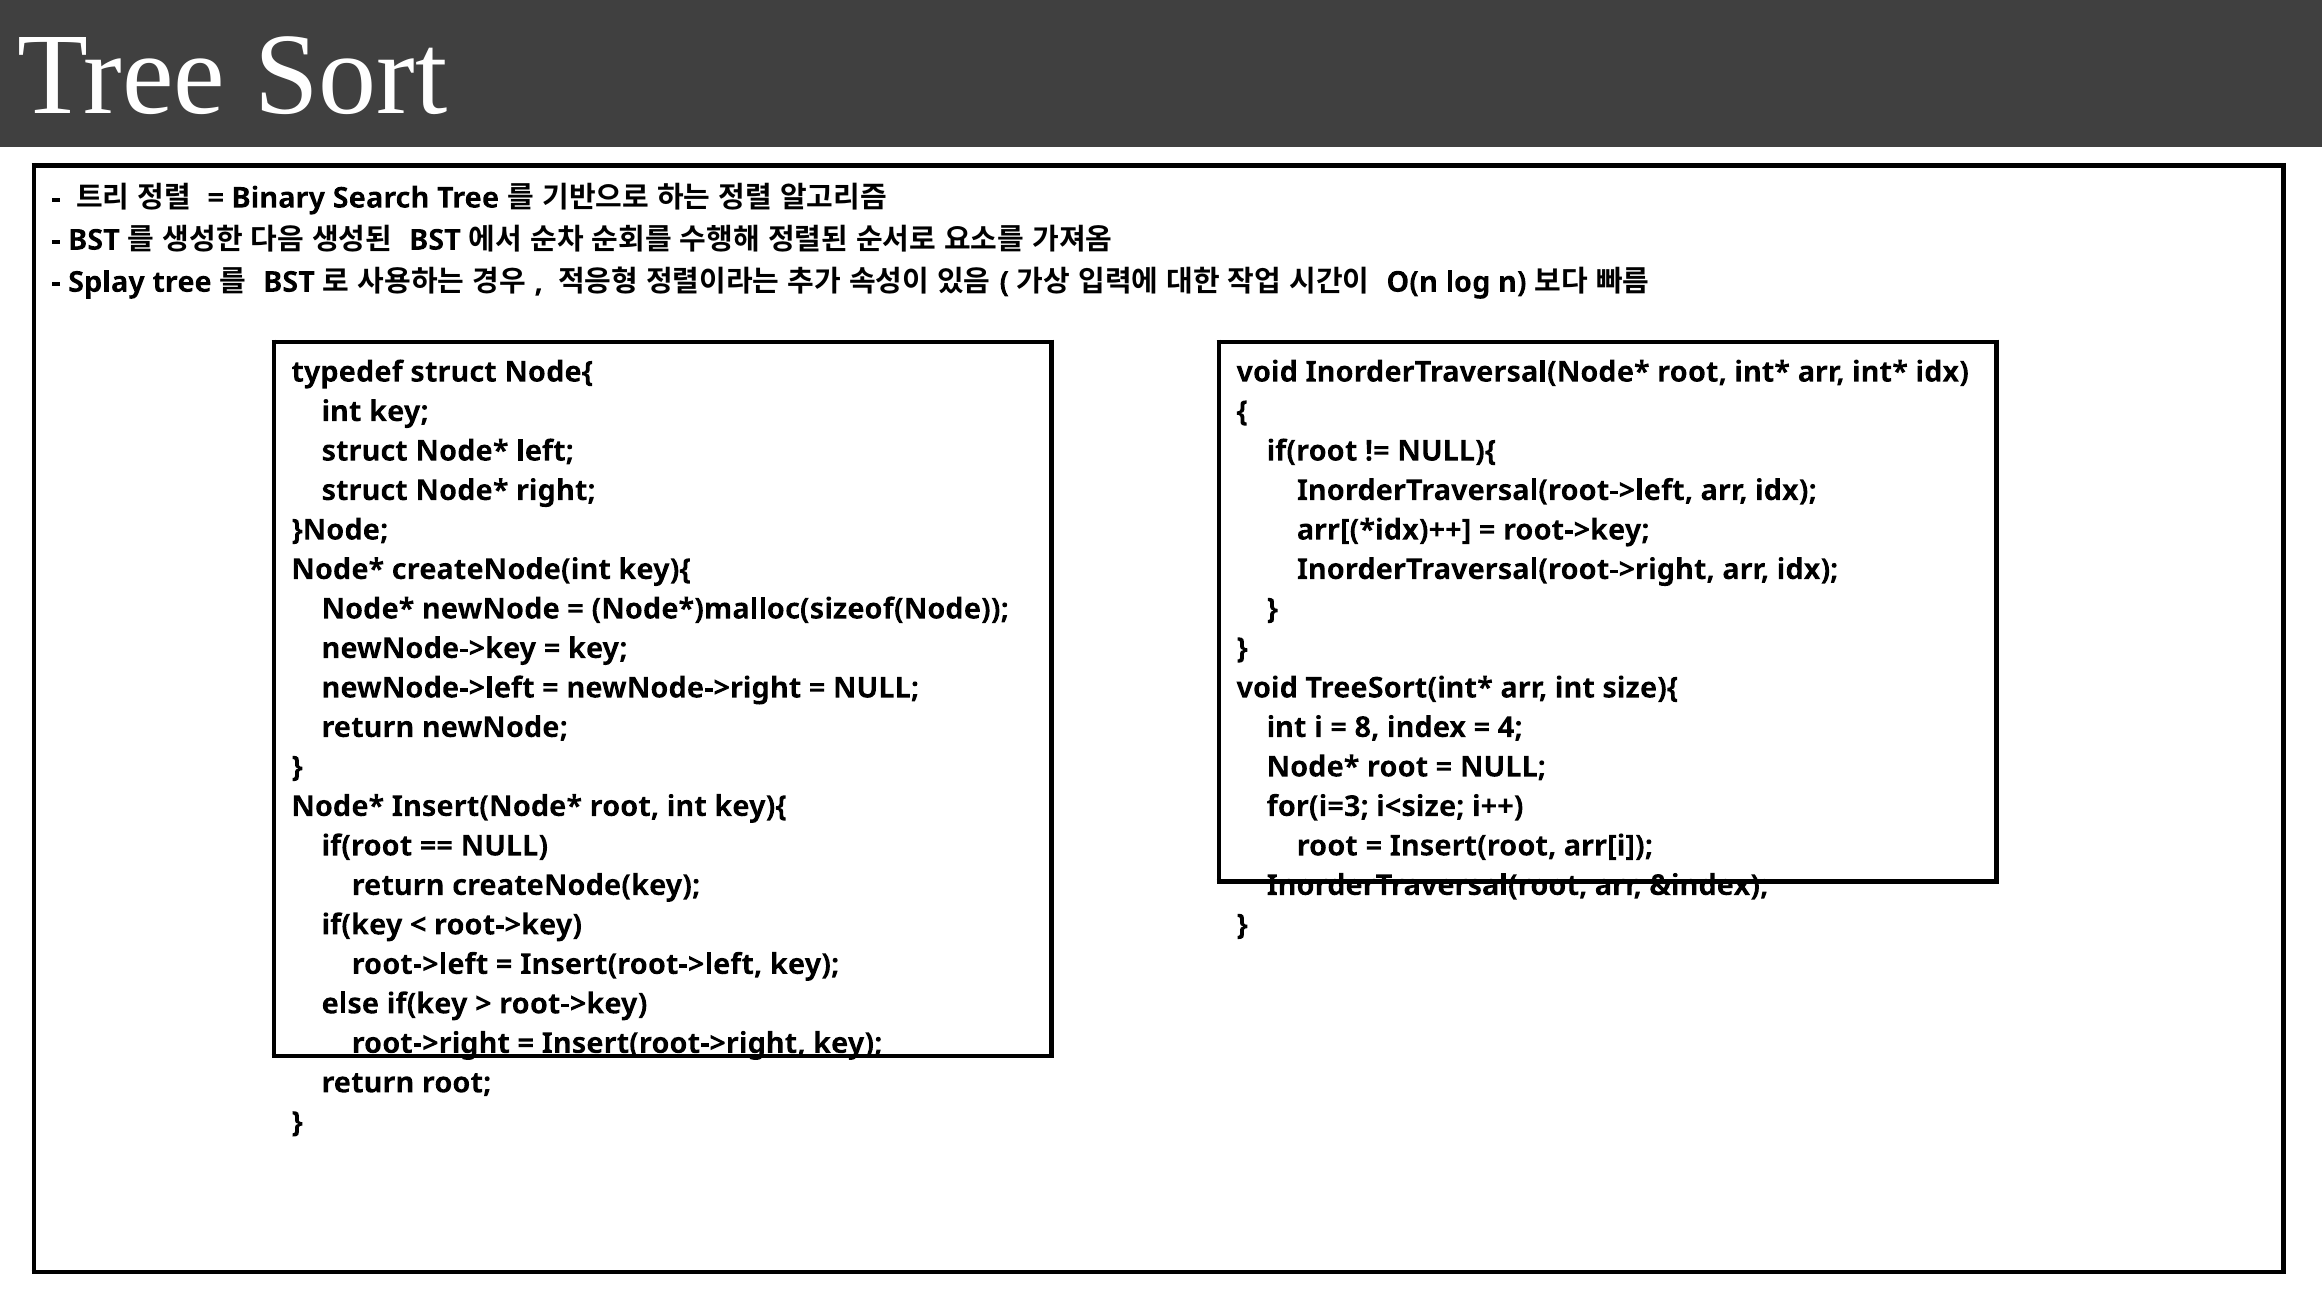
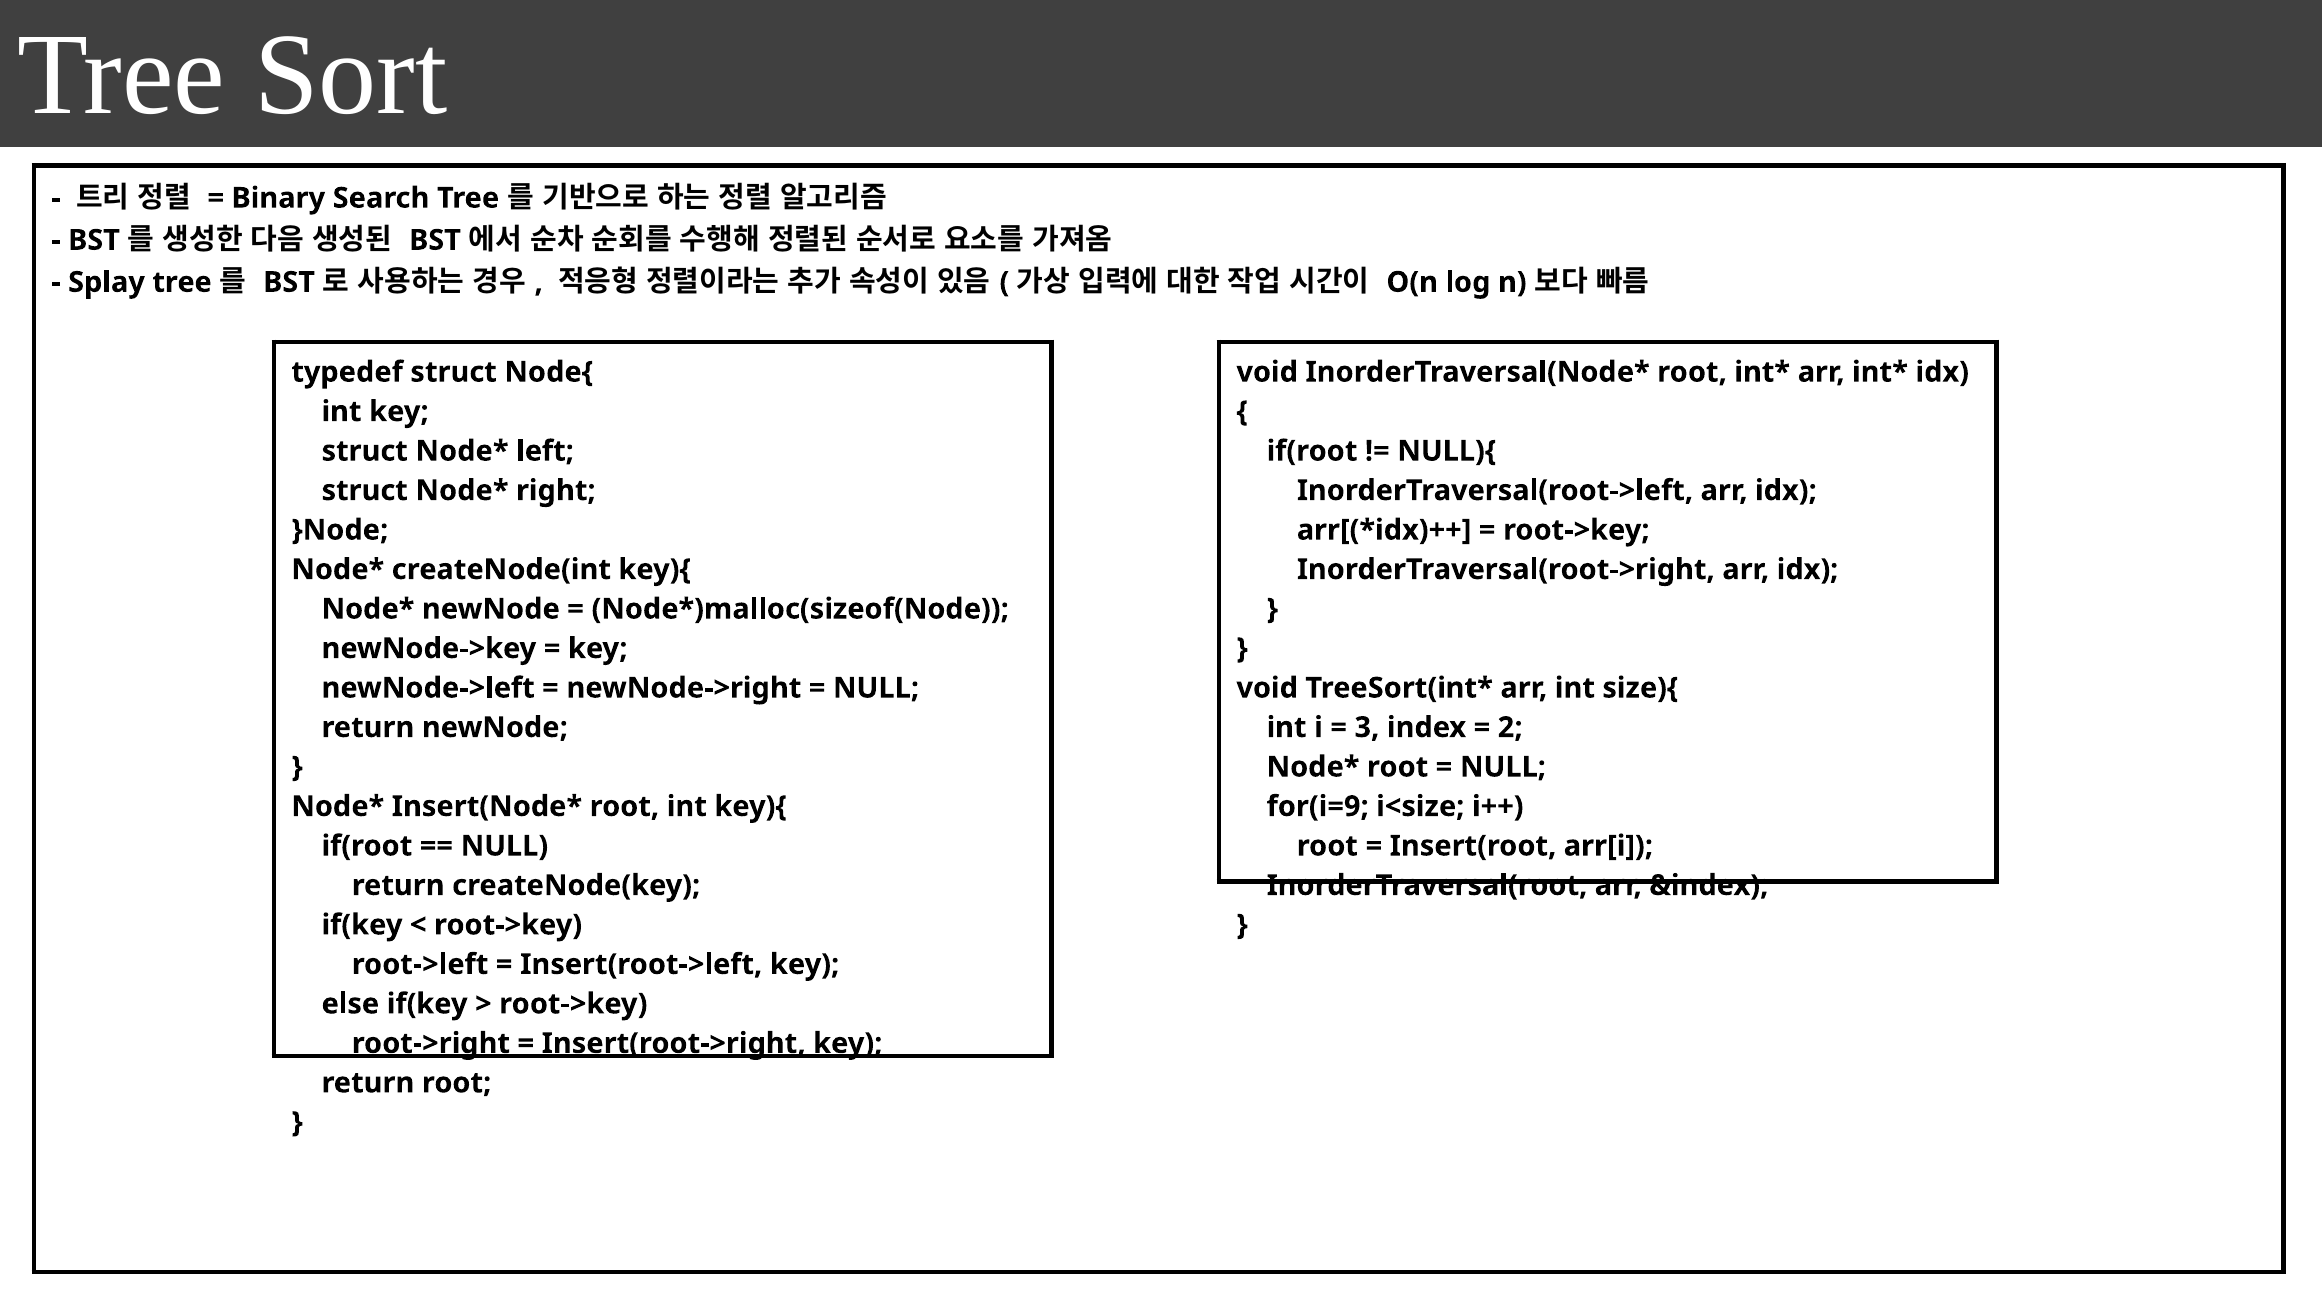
8: 8 -> 3 (1367, 728)
4: 4 -> 2 (1510, 728)
for(i=3: for(i=3 -> for(i=9 (1318, 807)
